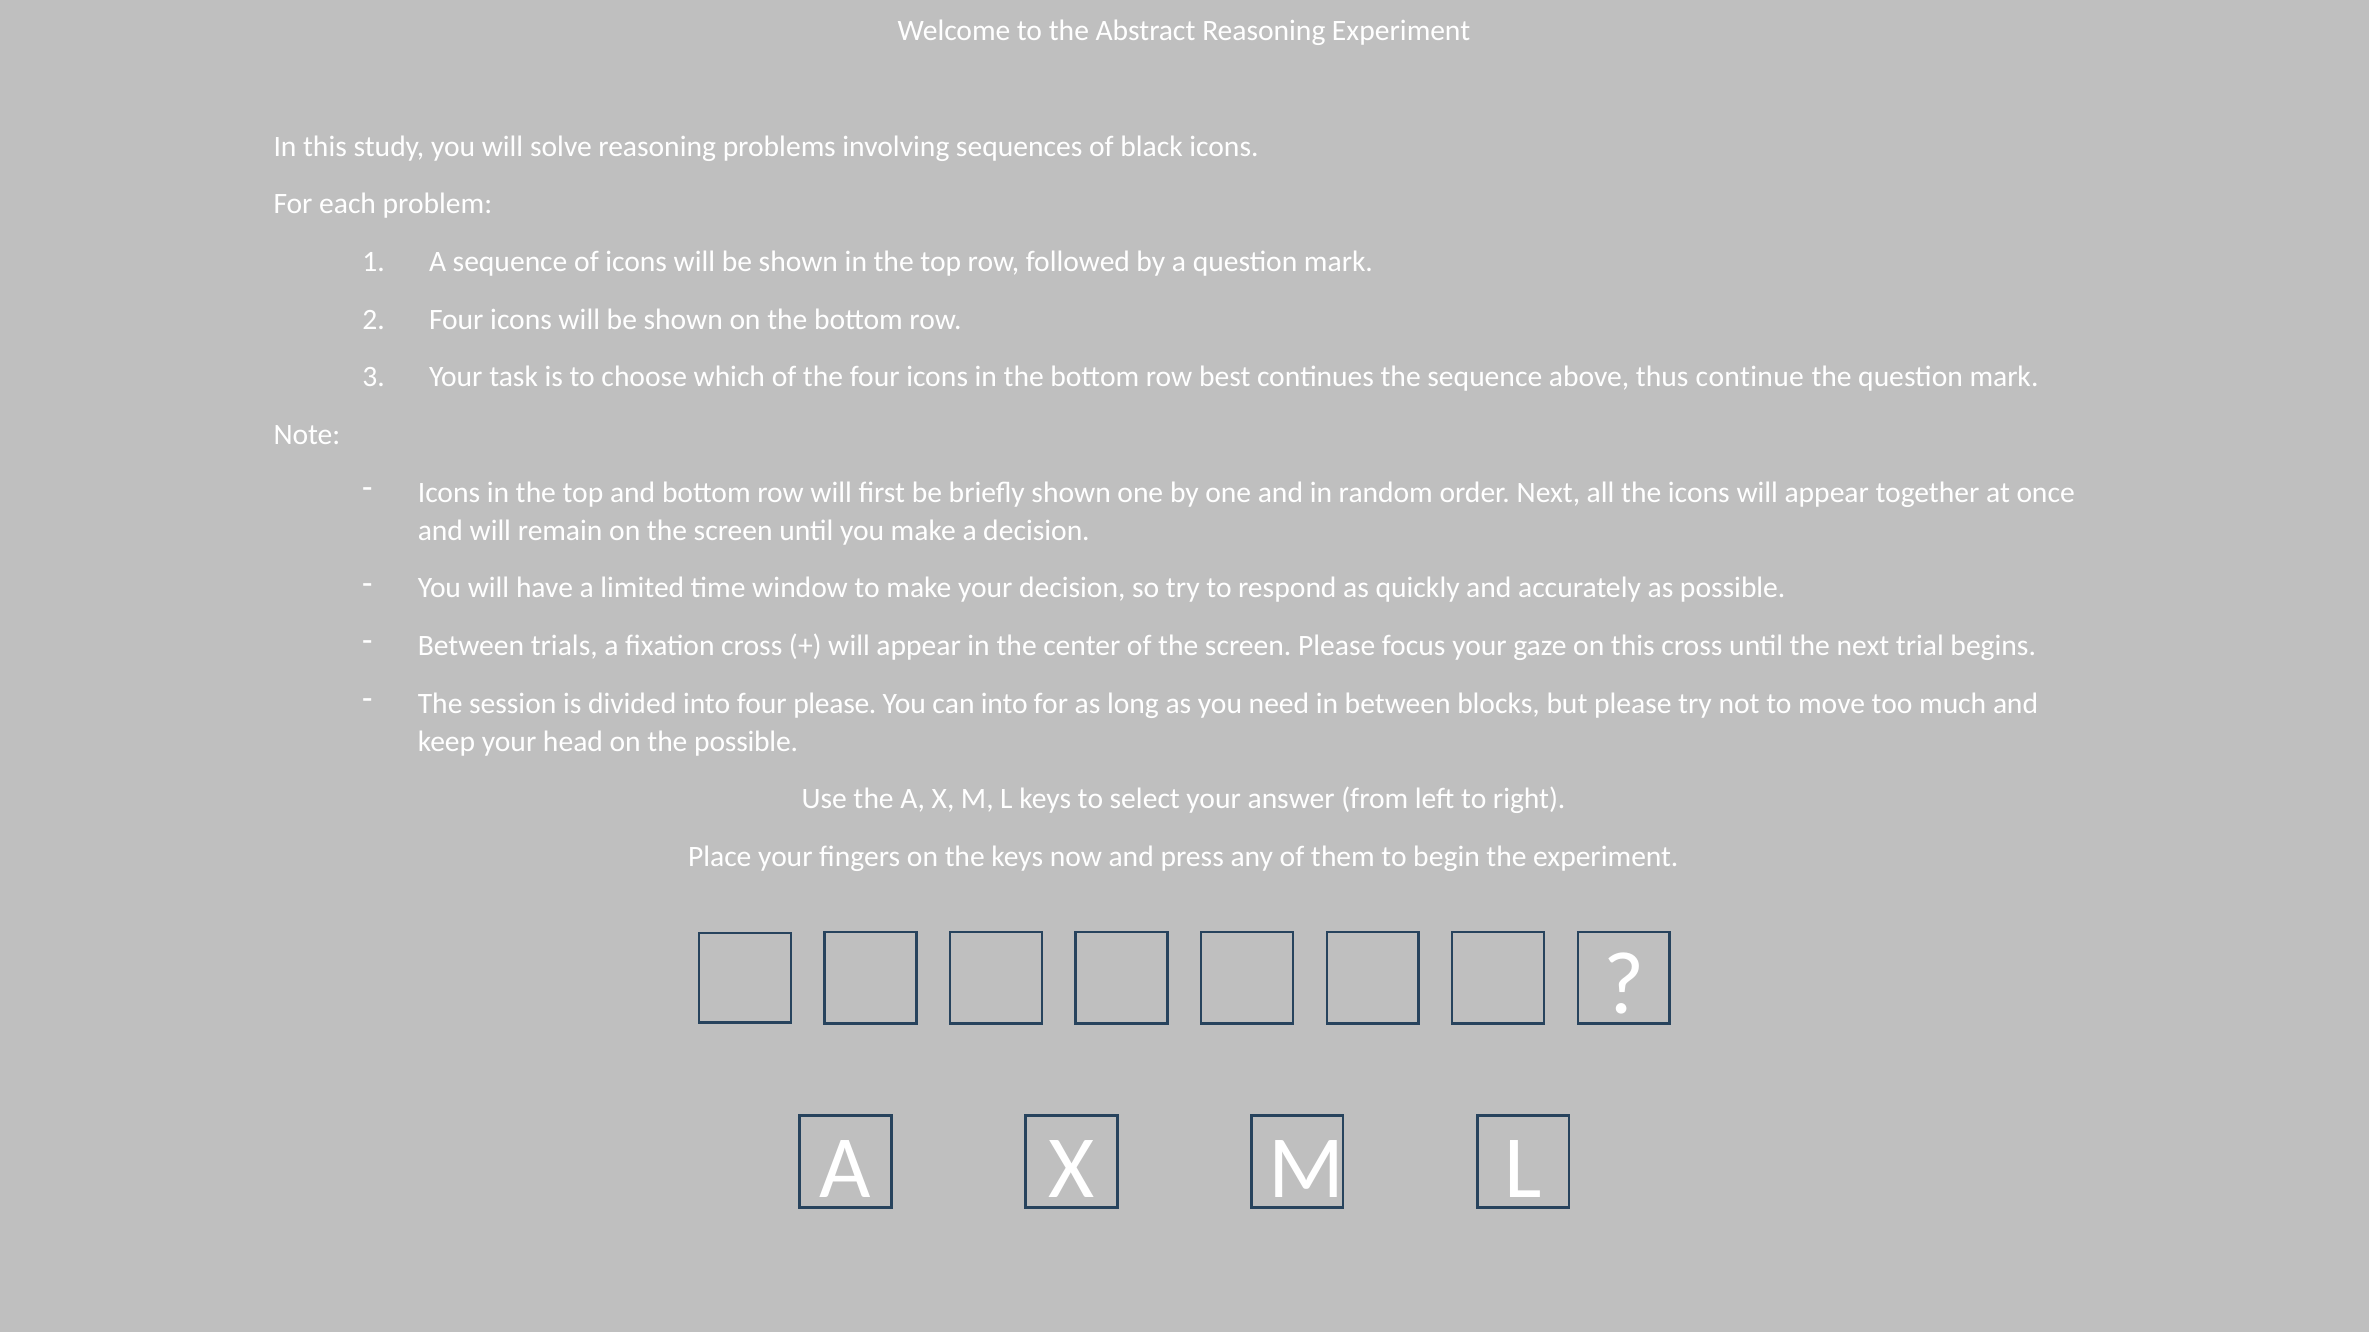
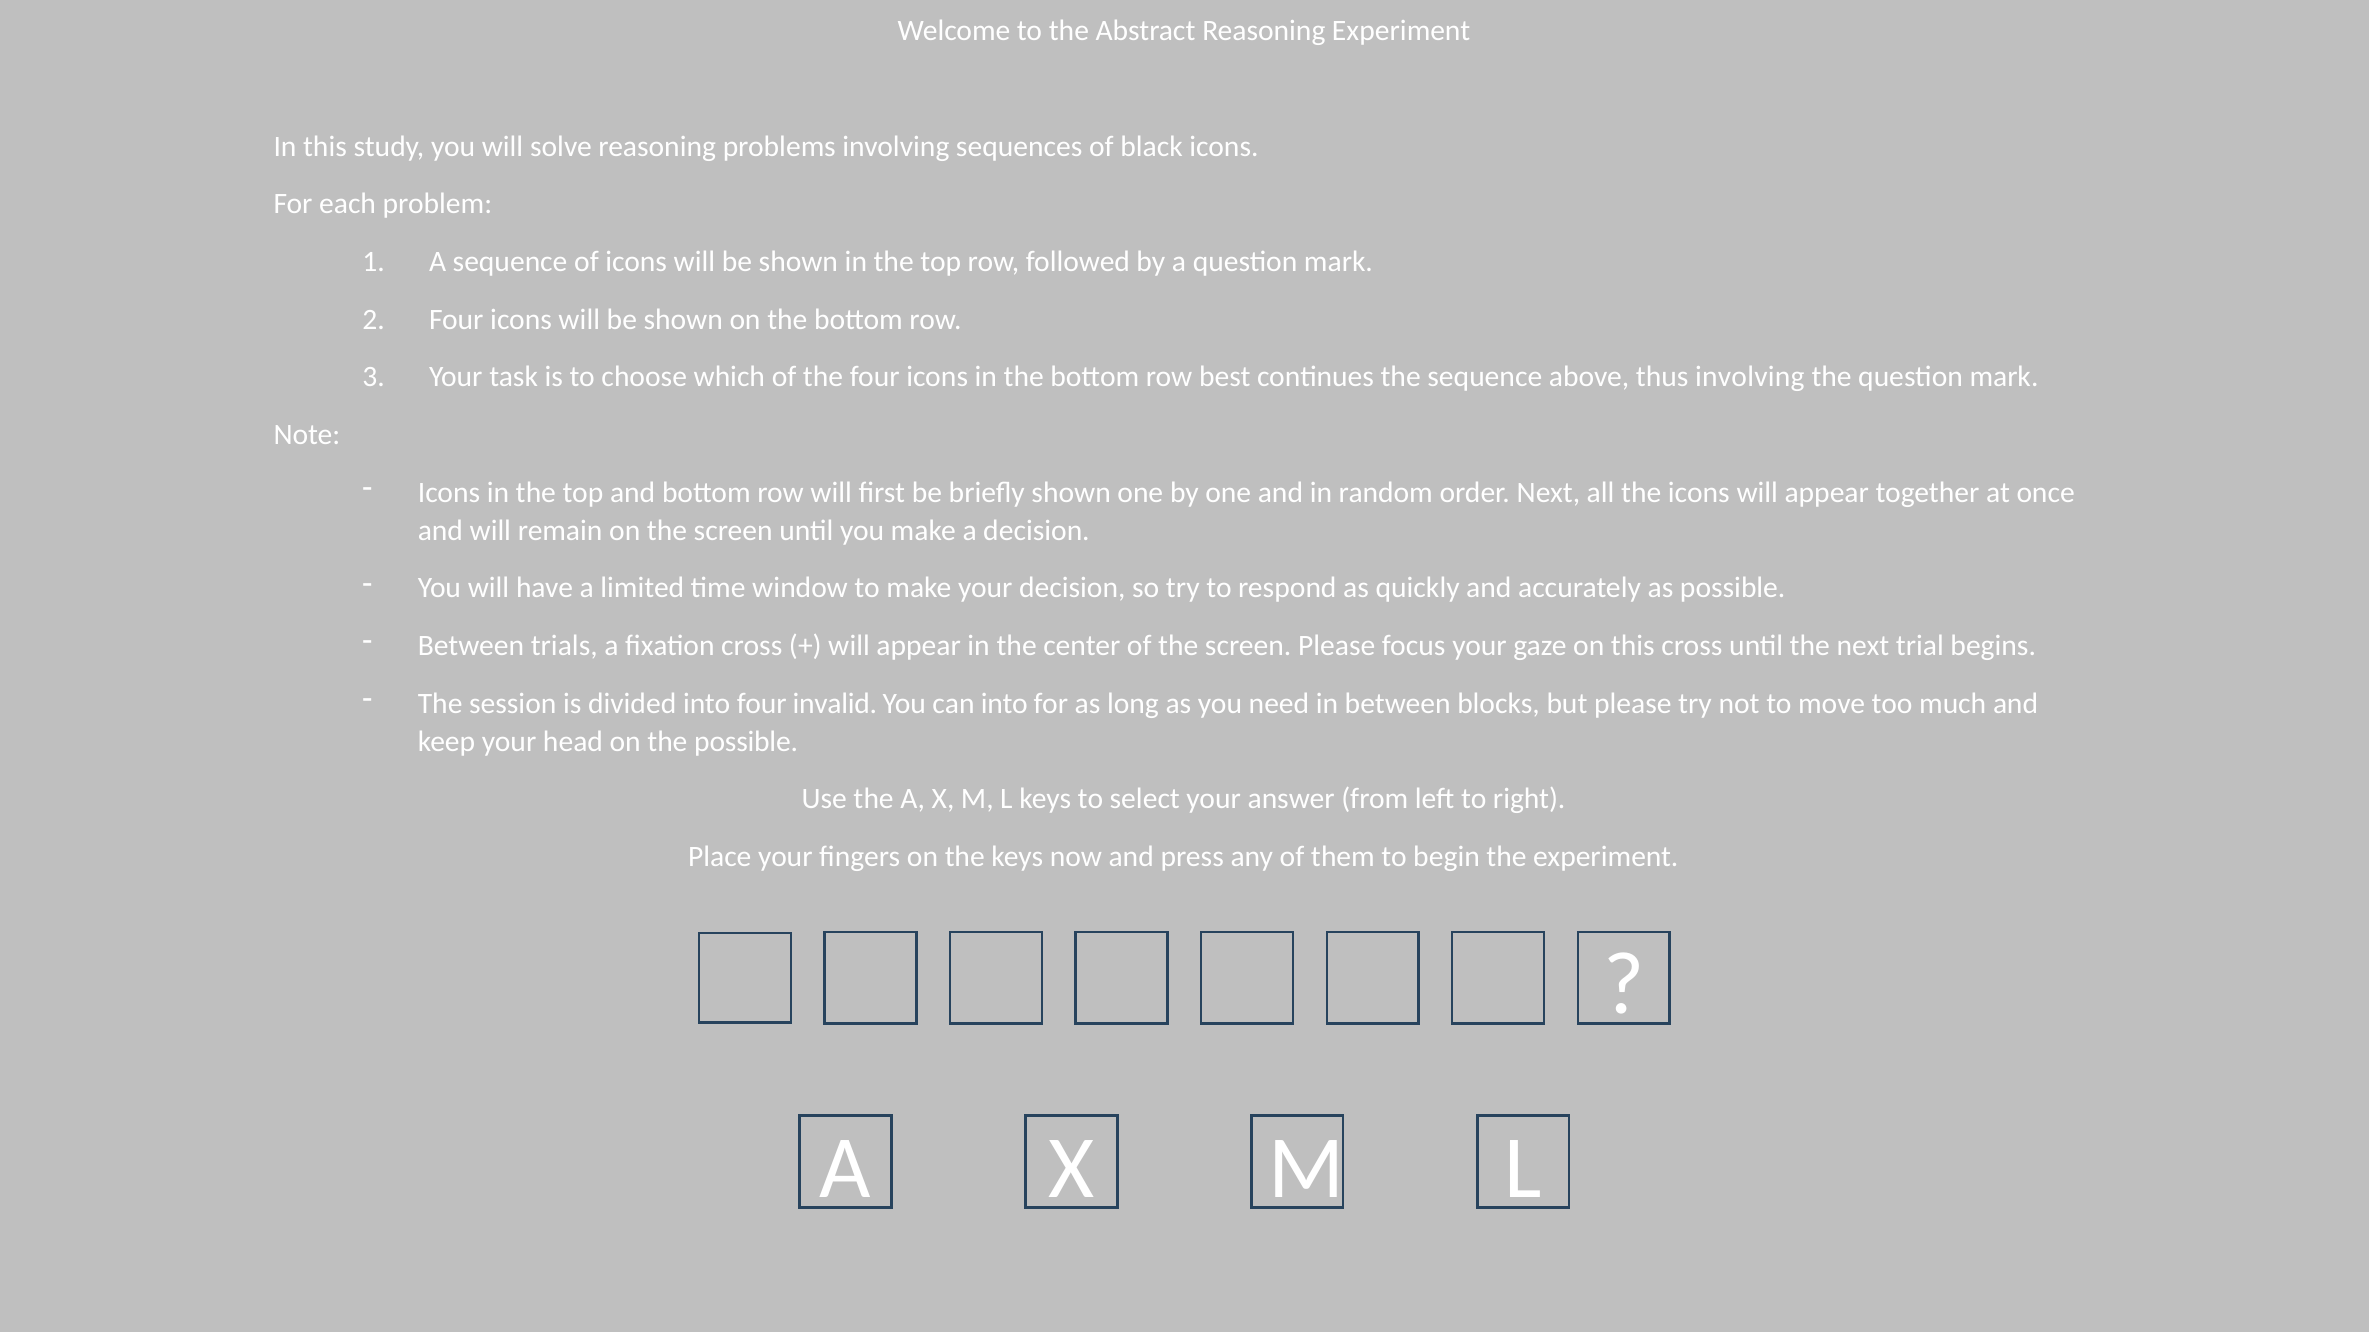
thus continue: continue -> involving (1750, 377)
four please: please -> invalid (835, 704)
